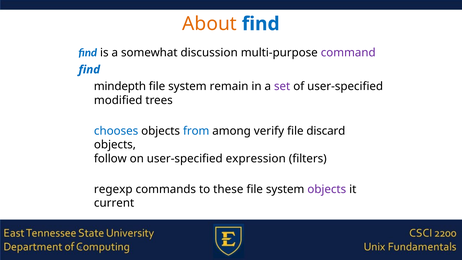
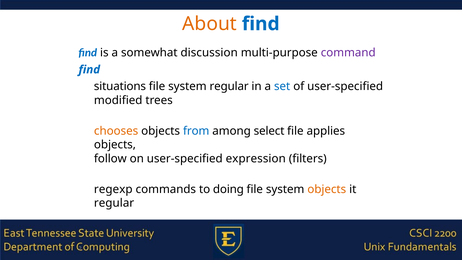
mindepth: mindepth -> situations (120, 86)
system remain: remain -> regular (229, 86)
set colour: purple -> blue (282, 86)
chooses colour: blue -> orange (116, 131)
verify: verify -> select (269, 131)
discard: discard -> applies (326, 131)
these: these -> doing (228, 189)
objects colour: purple -> orange (327, 189)
current: current -> regular (114, 203)
